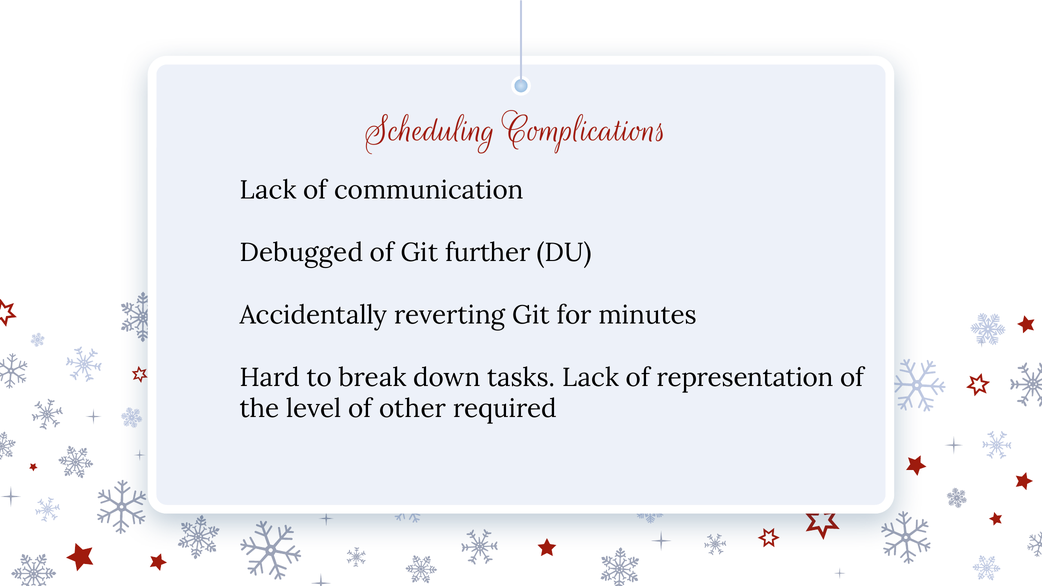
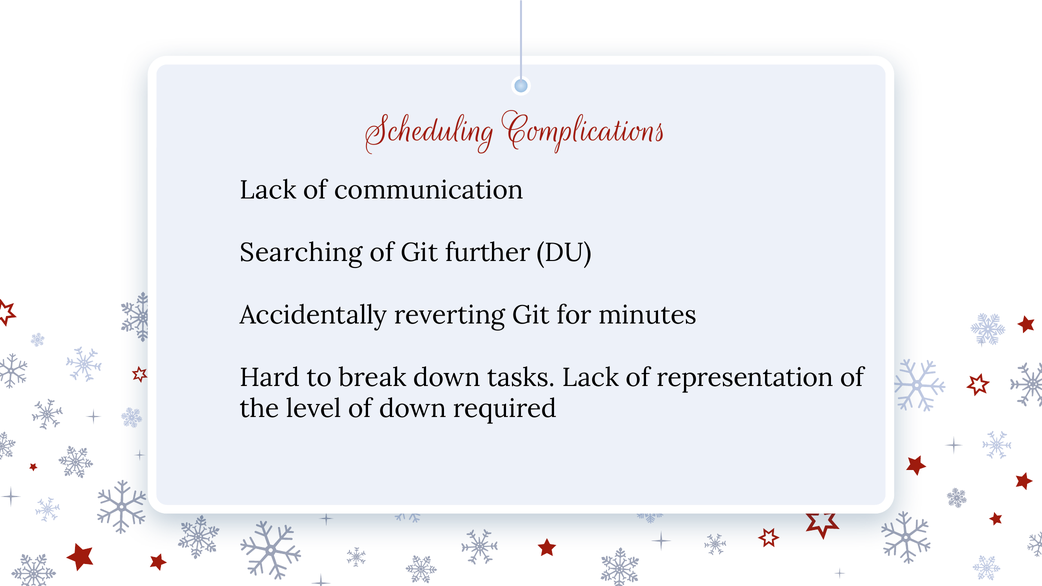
Debugged: Debugged -> Searching (301, 253)
of other: other -> down (413, 409)
